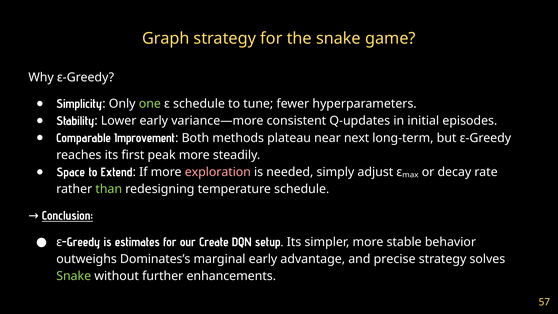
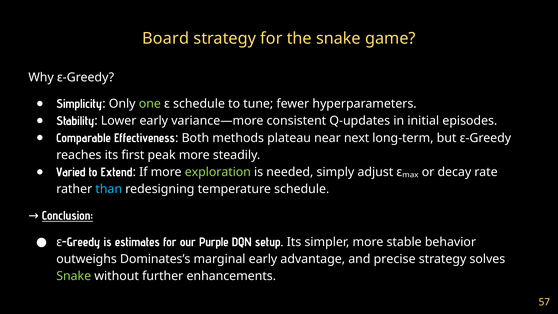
Graph: Graph -> Board (166, 39)
Improvement: Improvement -> Effectiveness (145, 138)
Space: Space -> Varied (71, 172)
exploration colour: pink -> light green (218, 172)
than colour: light green -> light blue (109, 189)
Create: Create -> Purple (214, 242)
